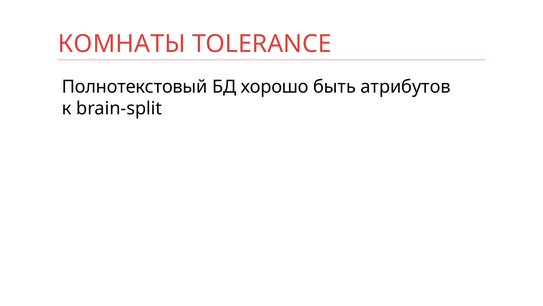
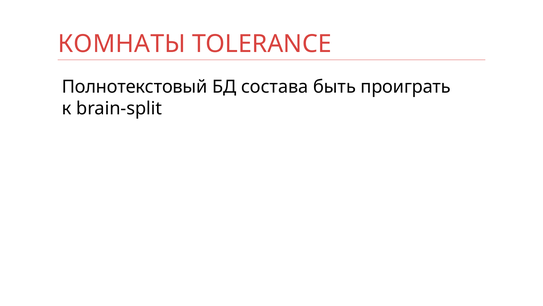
хорошо: хорошо -> состава (275, 87)
атрибутов: атрибутов -> проиграть (406, 87)
